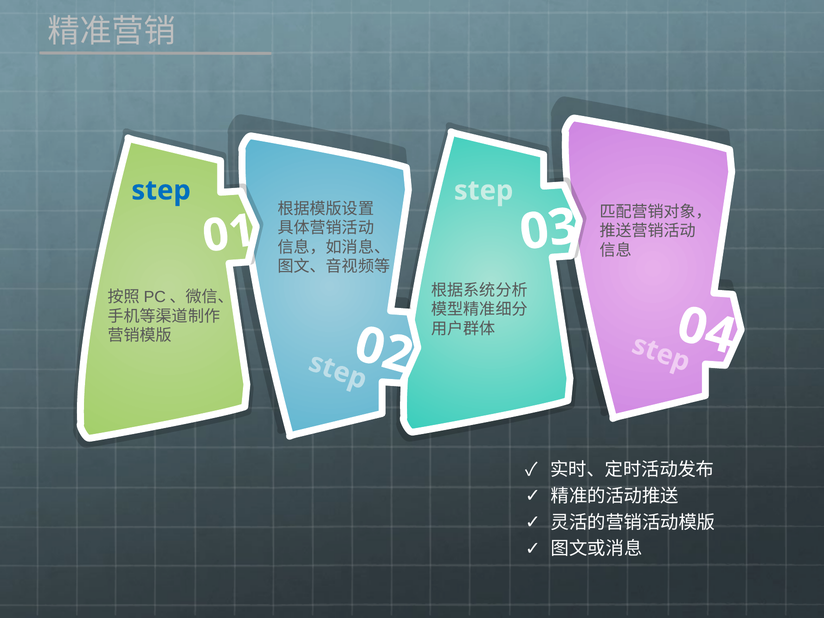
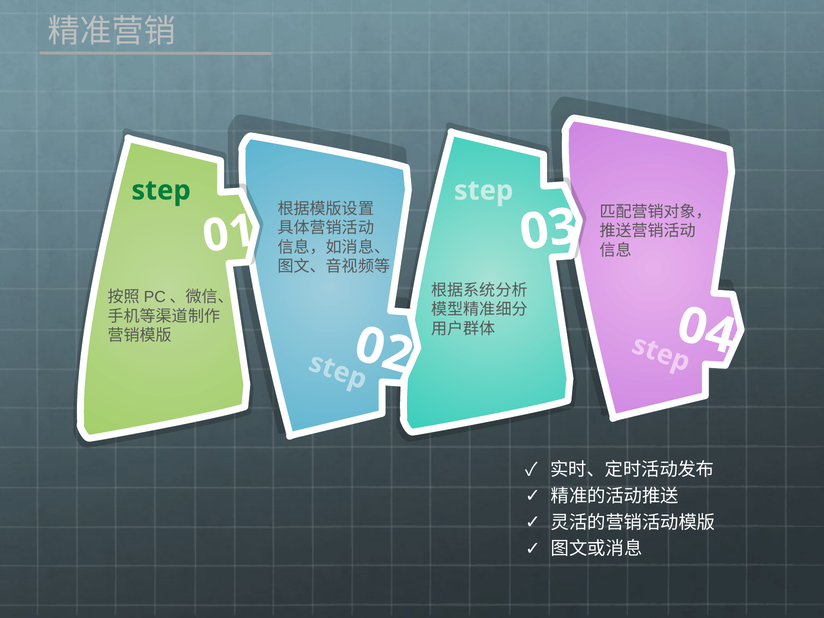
step colour: blue -> green (161, 190)
